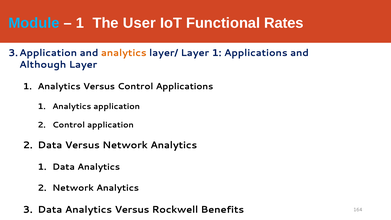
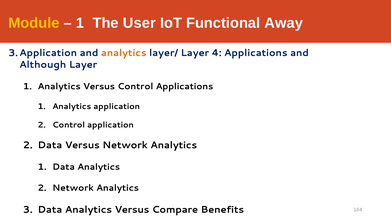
Module colour: light blue -> yellow (34, 23)
Rates: Rates -> Away (284, 23)
layer/ Layer 1: 1 -> 4 (217, 53)
Rockwell: Rockwell -> Compare (175, 210)
